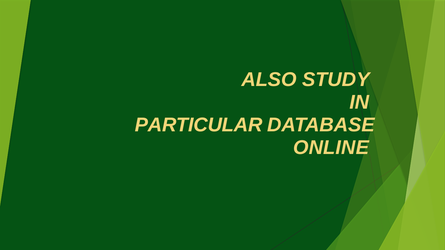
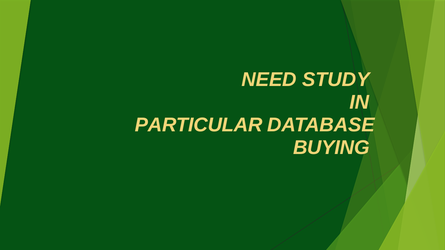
ALSO: ALSO -> NEED (269, 80)
ONLINE: ONLINE -> BUYING (331, 148)
